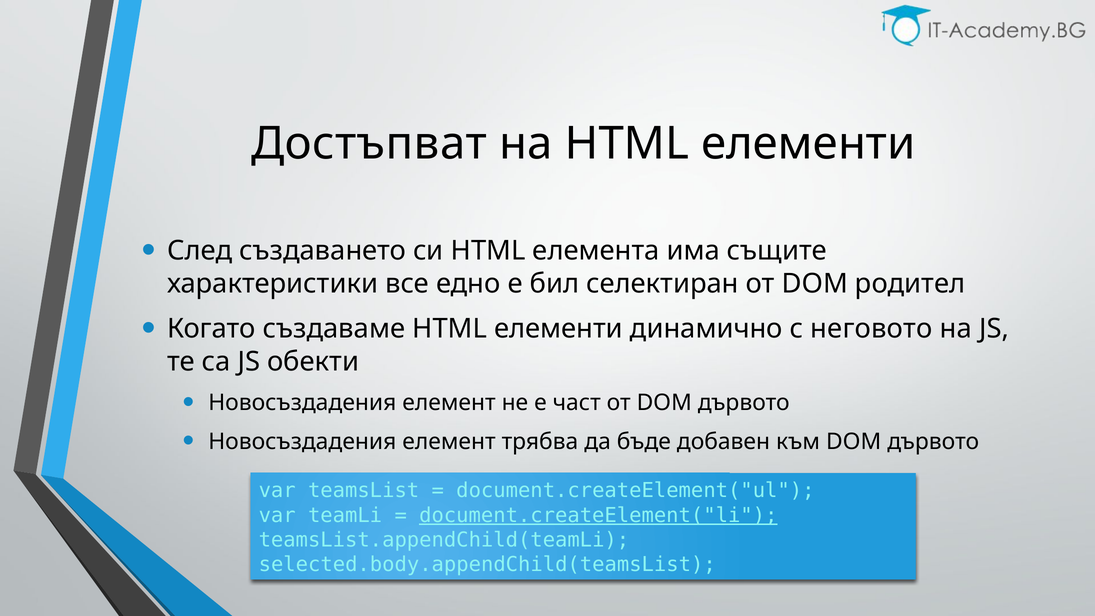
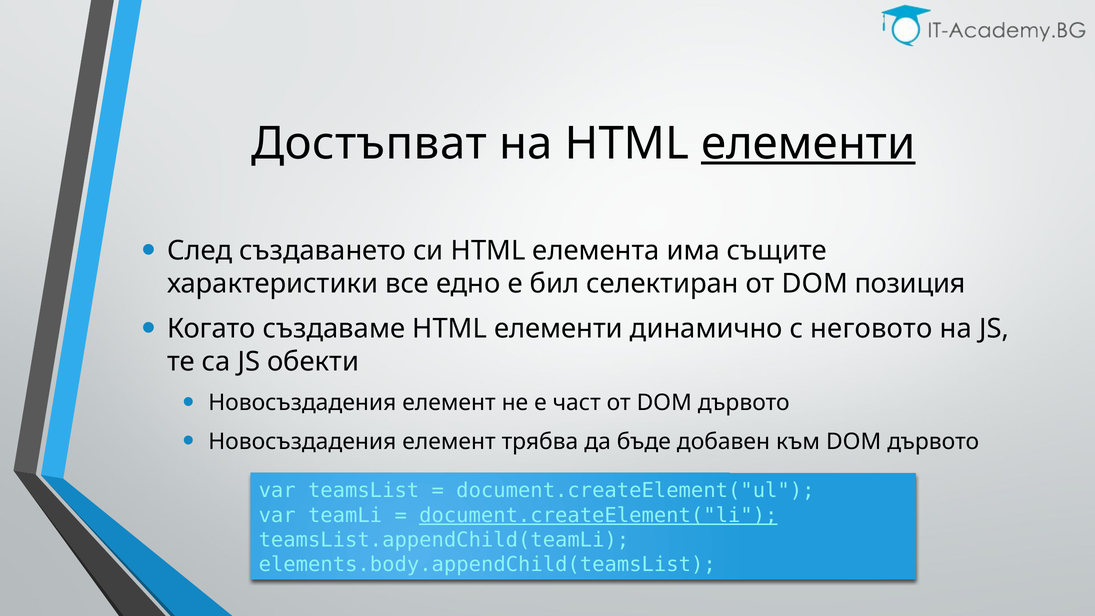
елементи underline: none -> present (808, 143)
родител: родител -> позиция (910, 284)
selected.body.appendChild(teamsList: selected.body.appendChild(teamsList -> elements.body.appendChild(teamsList (487, 565)
